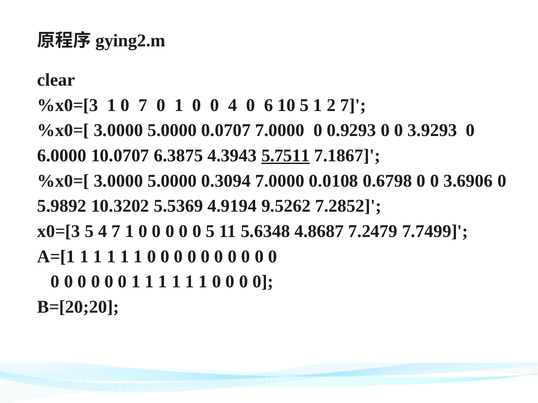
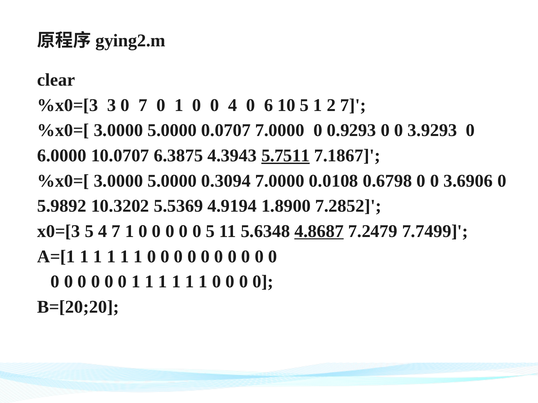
%x0=[3 1: 1 -> 3 (112, 105)
9.5262: 9.5262 -> 1.8900 (286, 206)
4.8687 underline: none -> present (319, 232)
